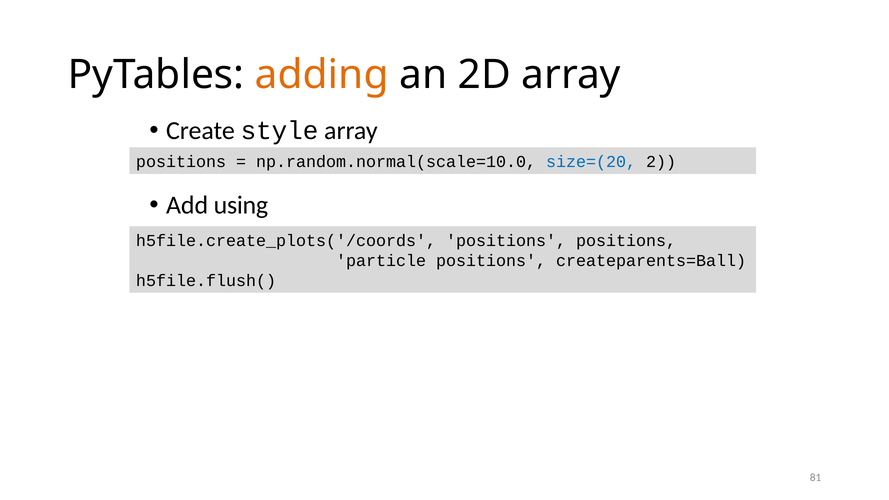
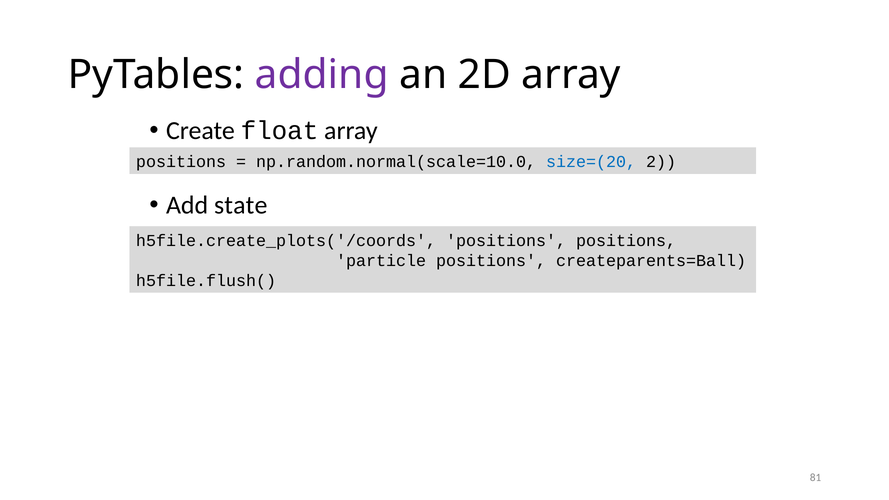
adding colour: orange -> purple (322, 75)
style: style -> float (279, 131)
using: using -> state (241, 205)
